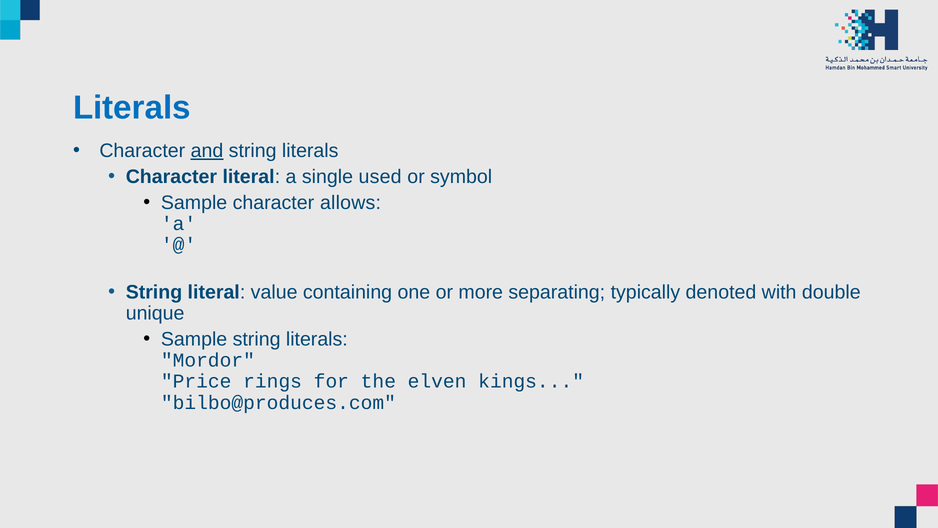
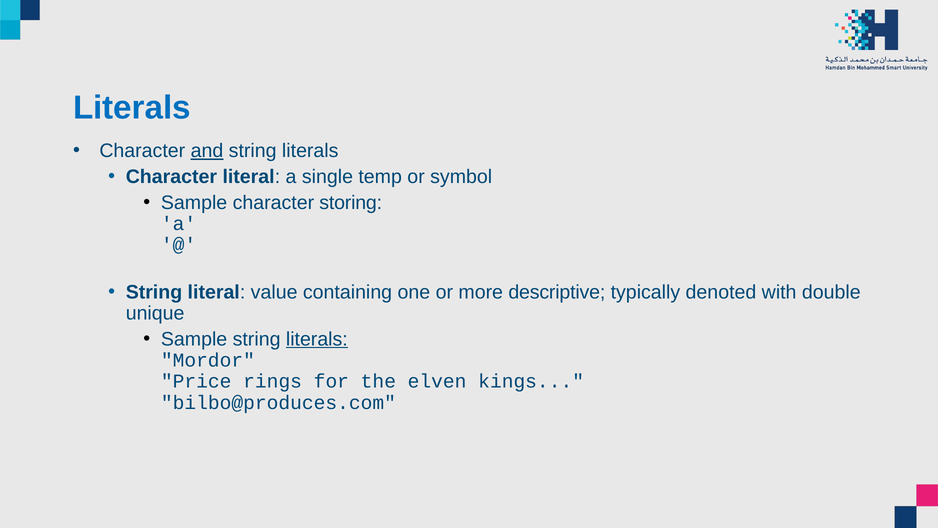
used: used -> temp (380, 177)
allows: allows -> storing (351, 203)
separating: separating -> descriptive (557, 292)
literals underline: none -> present (317, 339)
